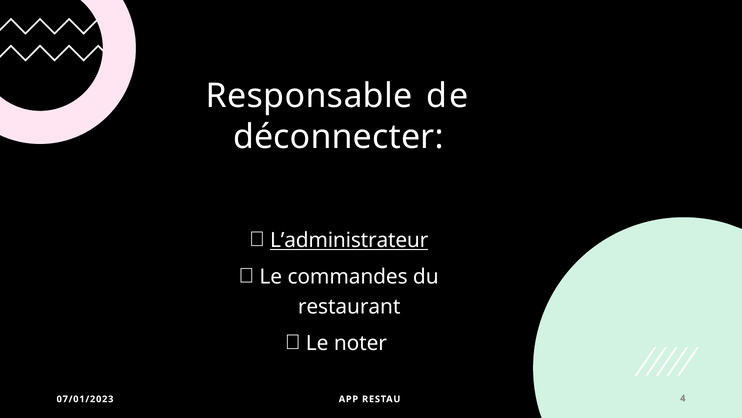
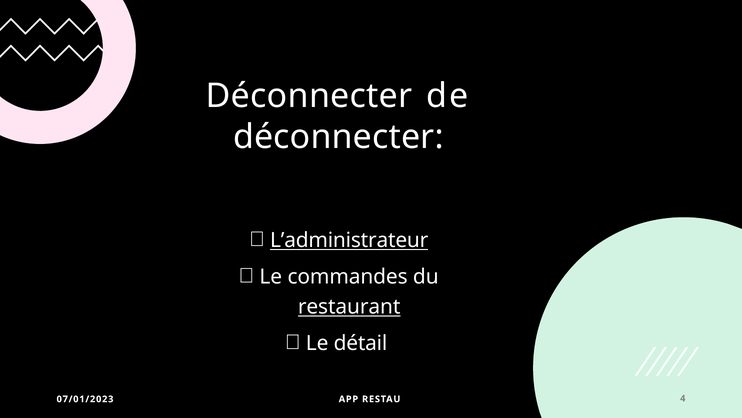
Responsable: Responsable -> Déconnecter (309, 96)
restaurant underline: none -> present (349, 306)
noter: noter -> détail (360, 343)
